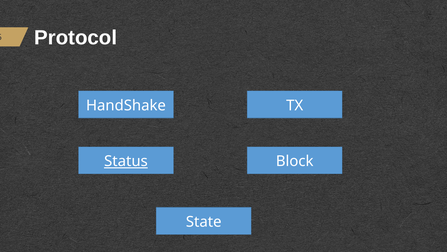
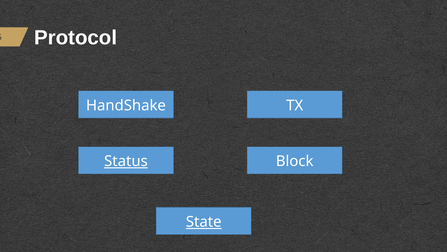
State underline: none -> present (204, 221)
